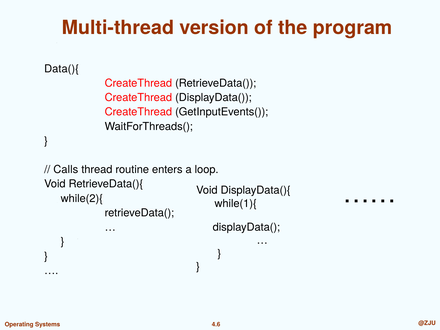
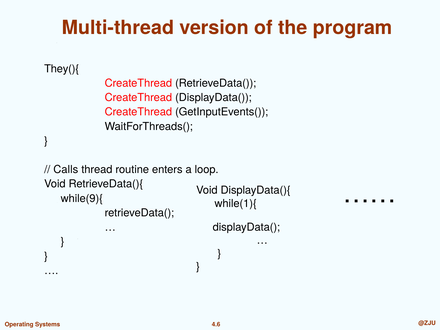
Data(){: Data(){ -> They(){ (62, 69)
while(2){: while(2){ -> while(9){ (82, 198)
